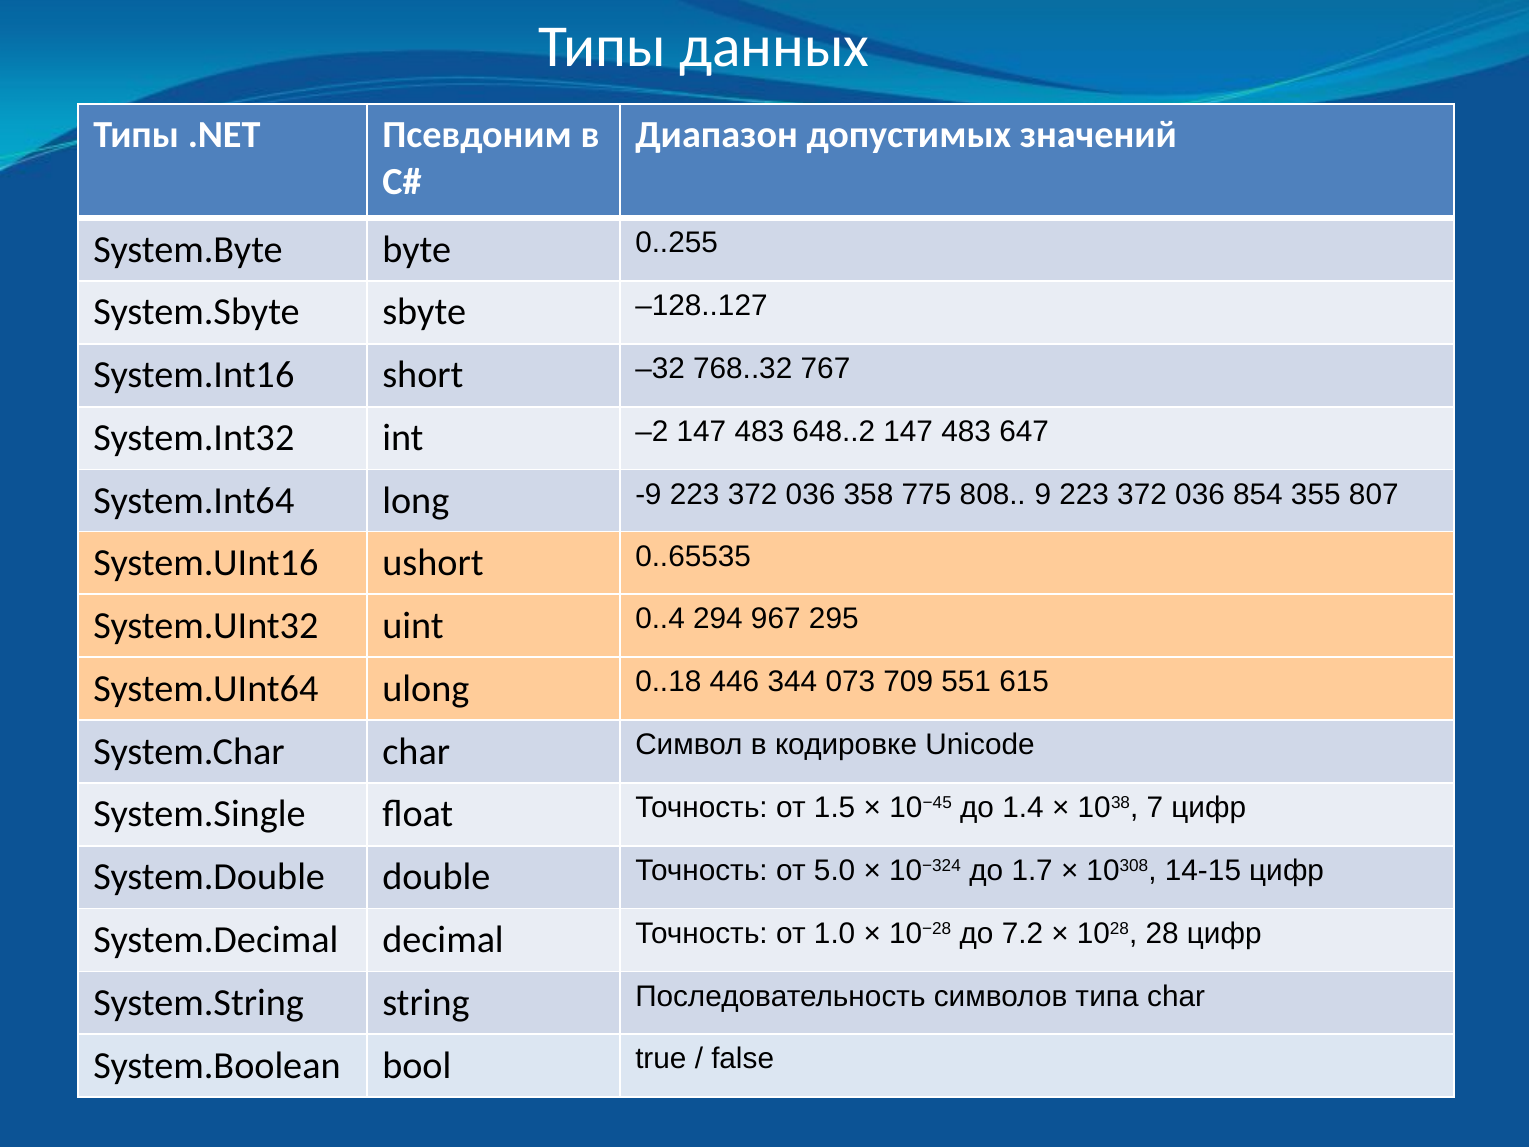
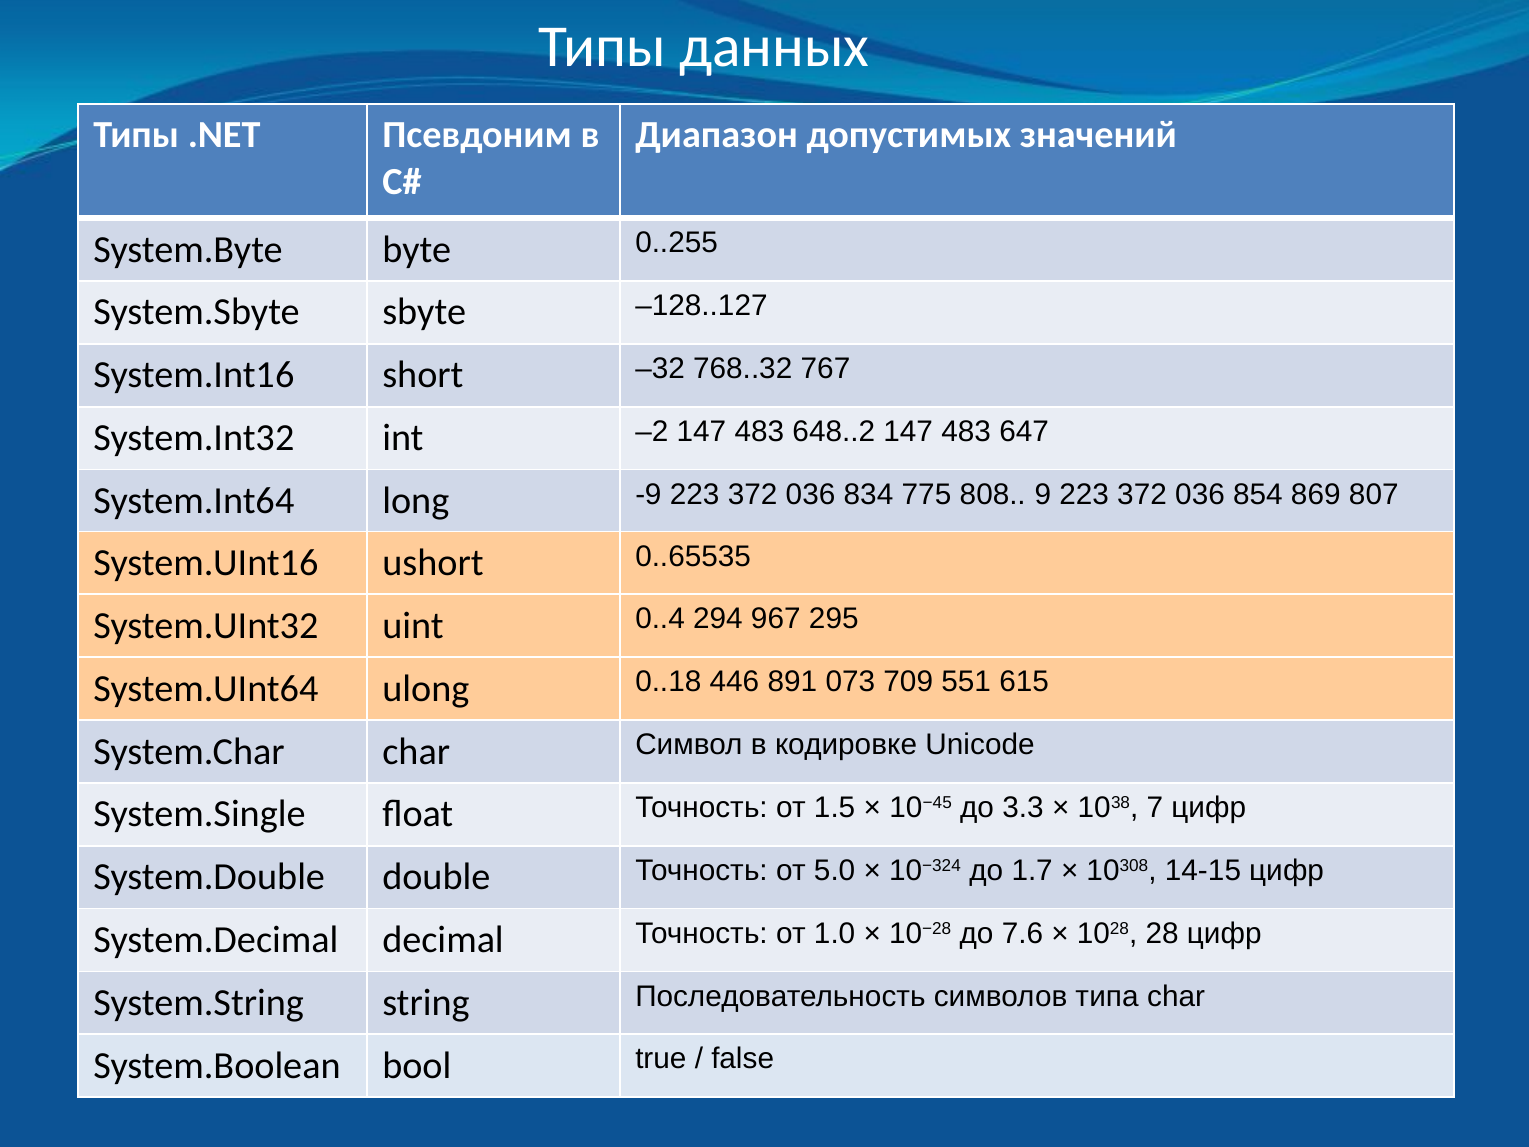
358: 358 -> 834 (868, 494)
355: 355 -> 869 (1316, 494)
344: 344 -> 891 (792, 682)
1.4: 1.4 -> 3.3 (1023, 807)
7.2: 7.2 -> 7.6 (1022, 933)
